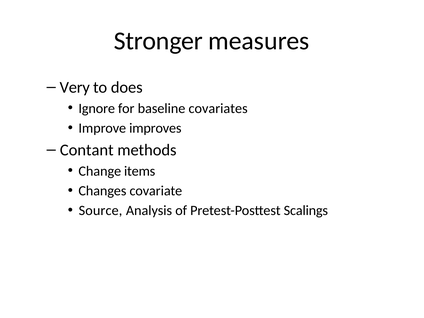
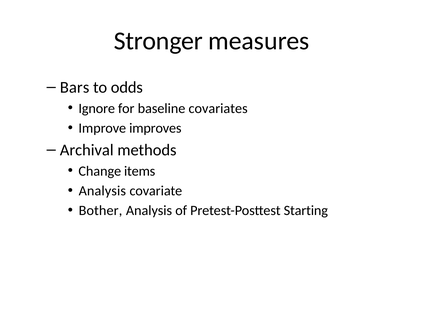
Very: Very -> Bars (75, 87)
does: does -> odds (127, 87)
Contant: Contant -> Archival (87, 150)
Changes: Changes -> Analysis (102, 191)
Source: Source -> Bother (101, 211)
Scalings: Scalings -> Starting (306, 211)
